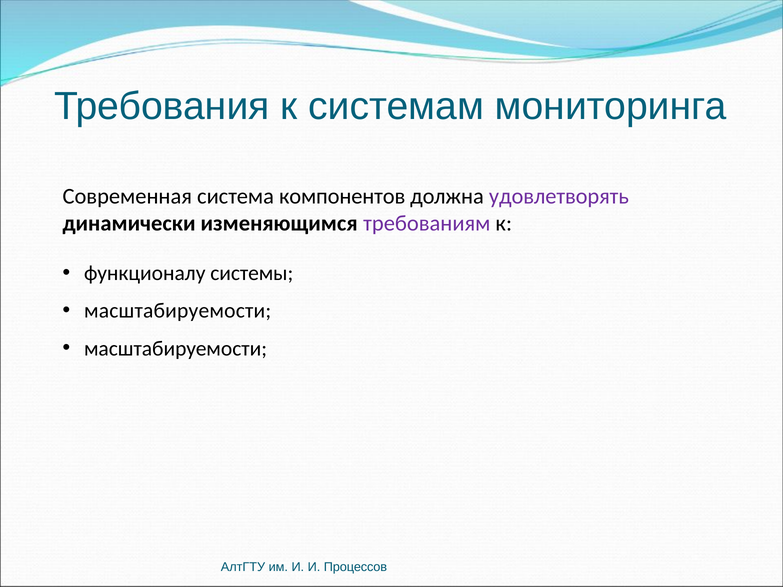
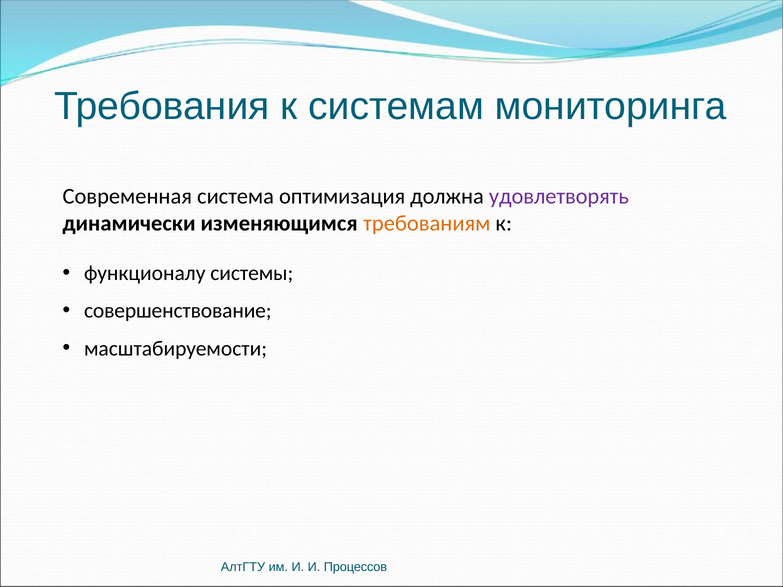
компонентов: компонентов -> оптимизация (342, 197)
требованиям colour: purple -> orange (427, 224)
масштабируемости: масштабируемости -> совершенствование (178, 311)
